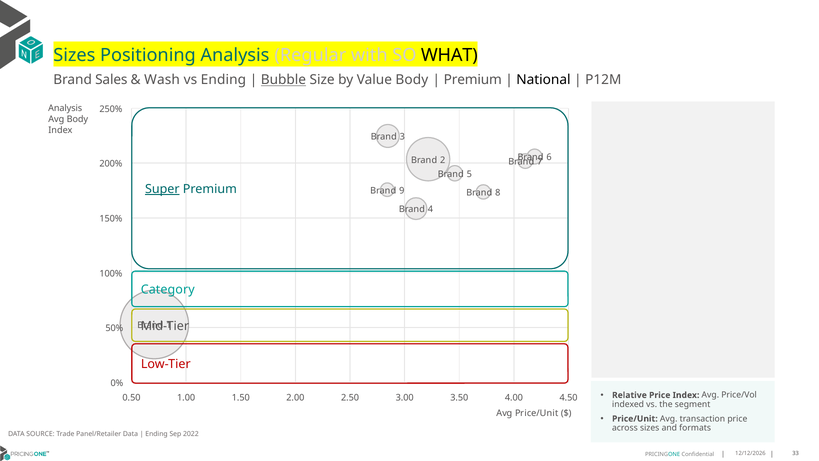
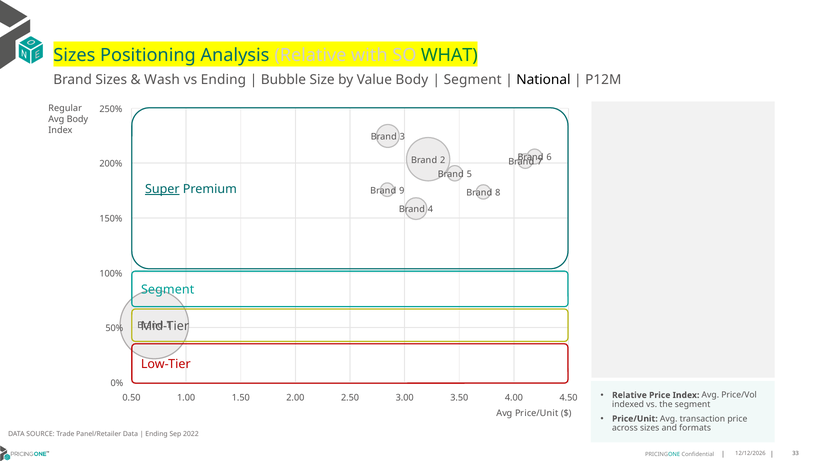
Analysis Regular: Regular -> Relative (310, 55)
WHAT colour: black -> green (449, 55)
Brand Sales: Sales -> Sizes (111, 80)
Bubble underline: present -> none (283, 80)
Premium: Premium -> Segment (473, 80)
Analysis: Analysis -> Regular (65, 108)
Category: Category -> Segment (168, 290)
